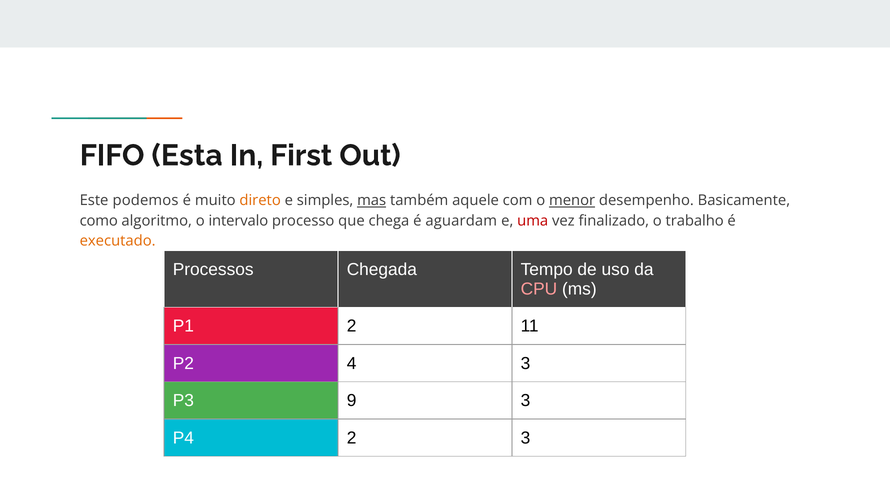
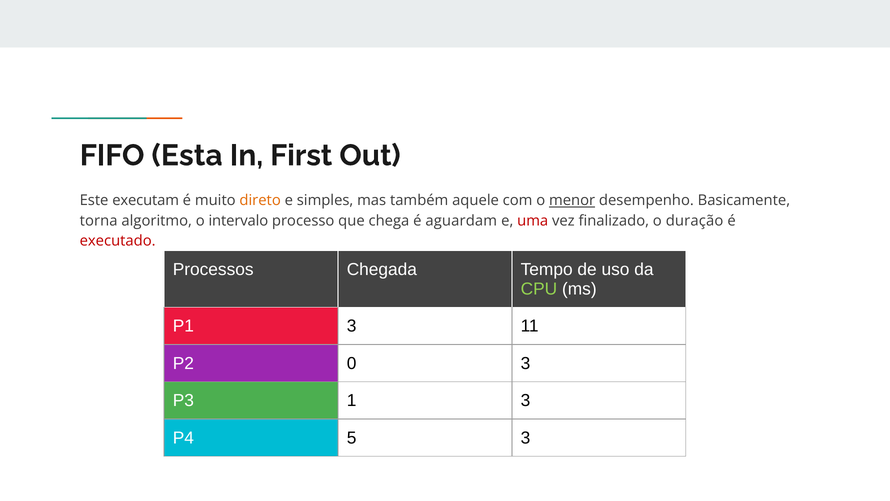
podemos: podemos -> executam (146, 200)
mas underline: present -> none (372, 200)
como: como -> torna (99, 221)
trabalho: trabalho -> duração (695, 221)
executado colour: orange -> red (118, 241)
CPU colour: pink -> light green (539, 289)
P1 2: 2 -> 3 (352, 326)
4: 4 -> 0 (352, 363)
9: 9 -> 1 (352, 400)
P4 2: 2 -> 5 (352, 438)
